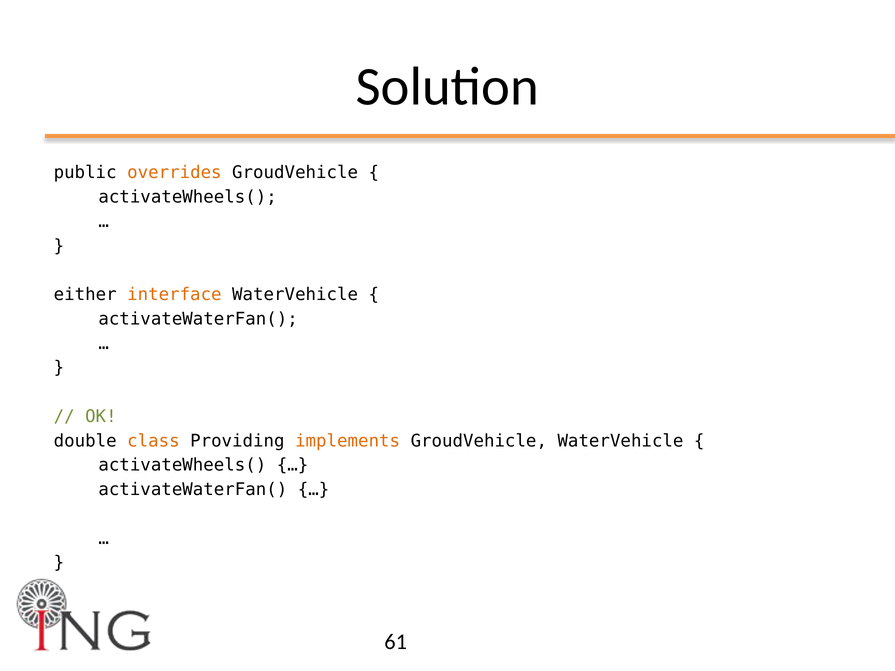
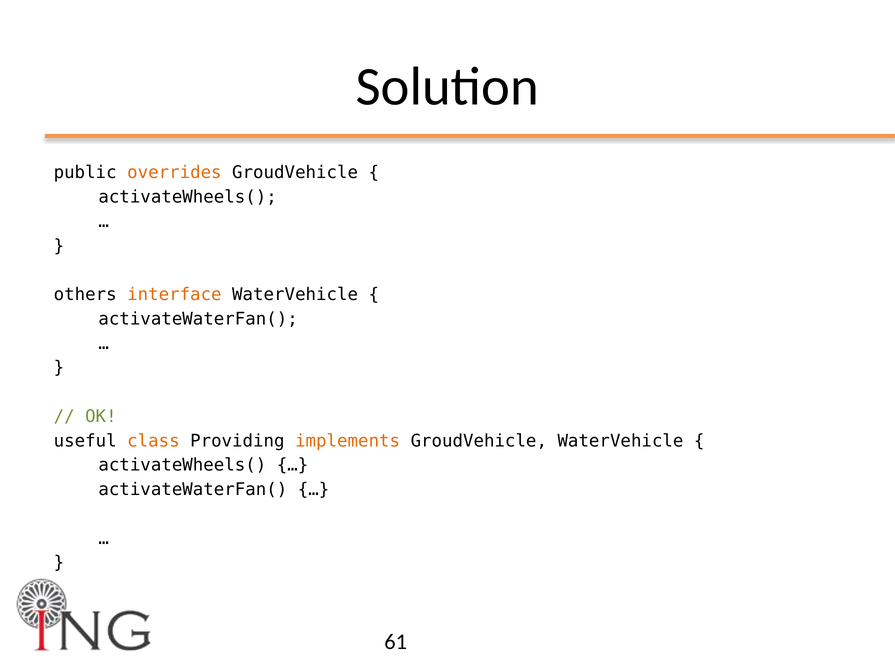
either: either -> others (85, 295)
double: double -> useful (85, 441)
